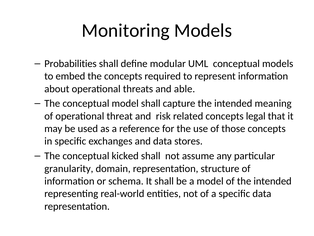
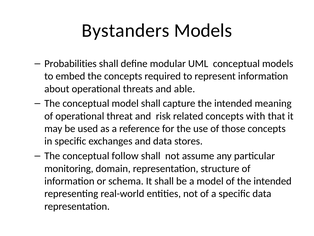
Monitoring: Monitoring -> Bystanders (126, 30)
legal: legal -> with (256, 116)
kicked: kicked -> follow (125, 156)
granularity: granularity -> monitoring (69, 168)
